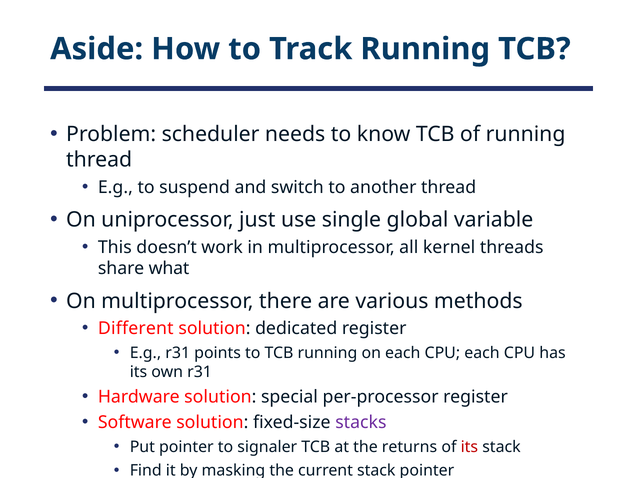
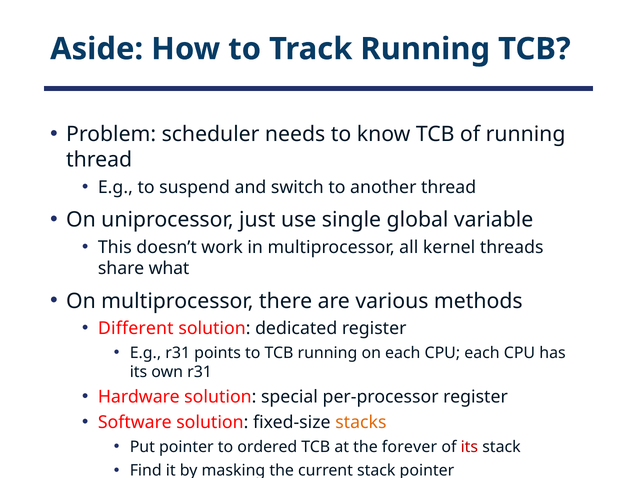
stacks colour: purple -> orange (361, 422)
signaler: signaler -> ordered (267, 447)
returns: returns -> forever (409, 447)
